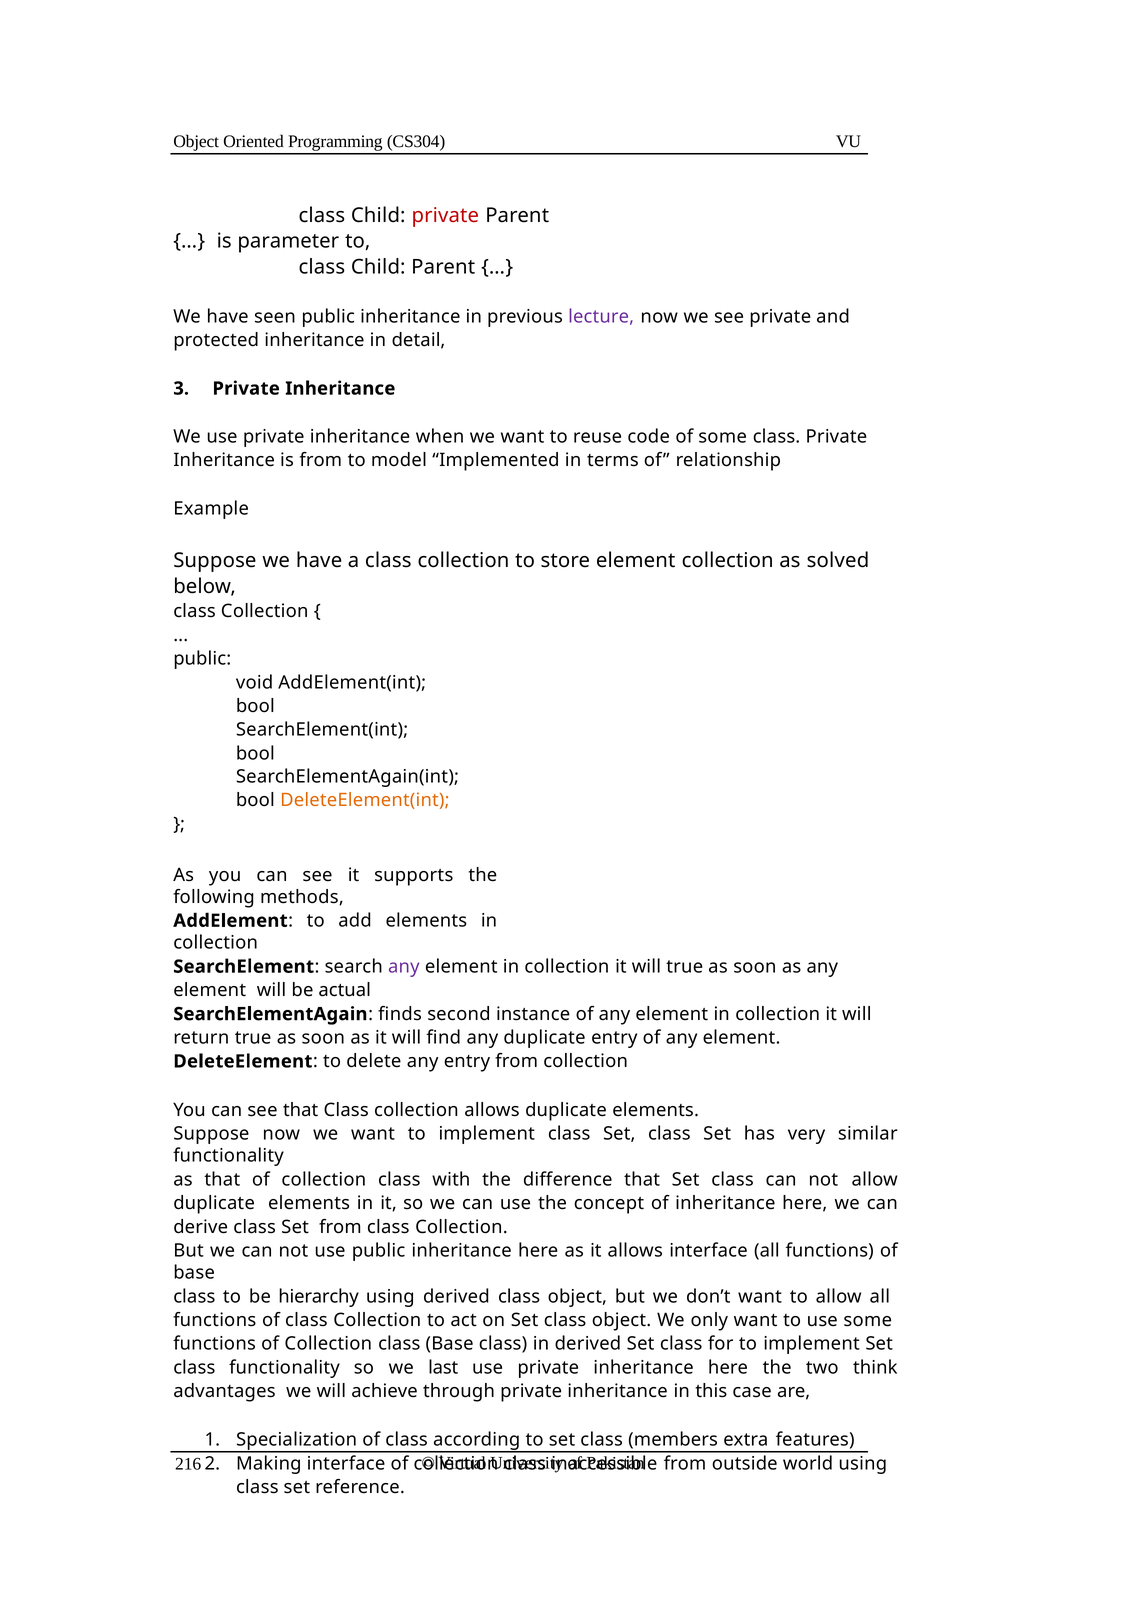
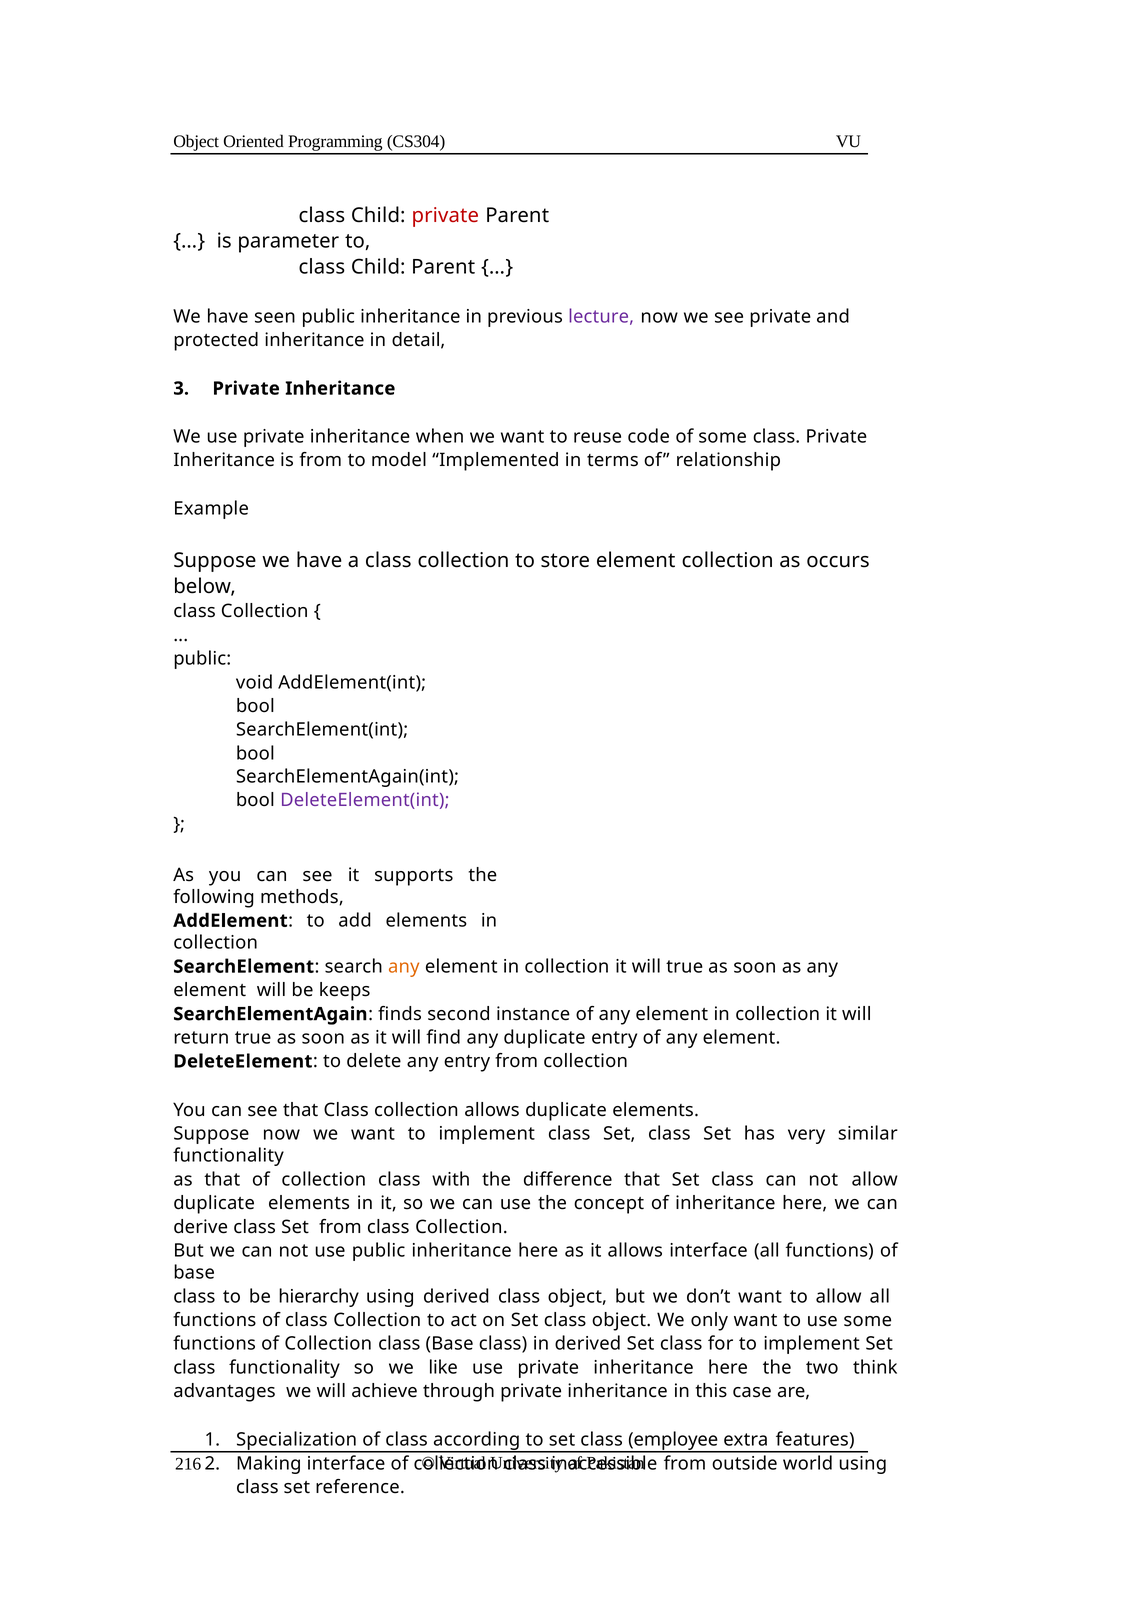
solved: solved -> occurs (838, 560)
DeleteElement(int colour: orange -> purple (365, 800)
any colour: purple -> orange (404, 966)
actual: actual -> keeps (345, 990)
last: last -> like (443, 1367)
members: members -> employee (673, 1439)
